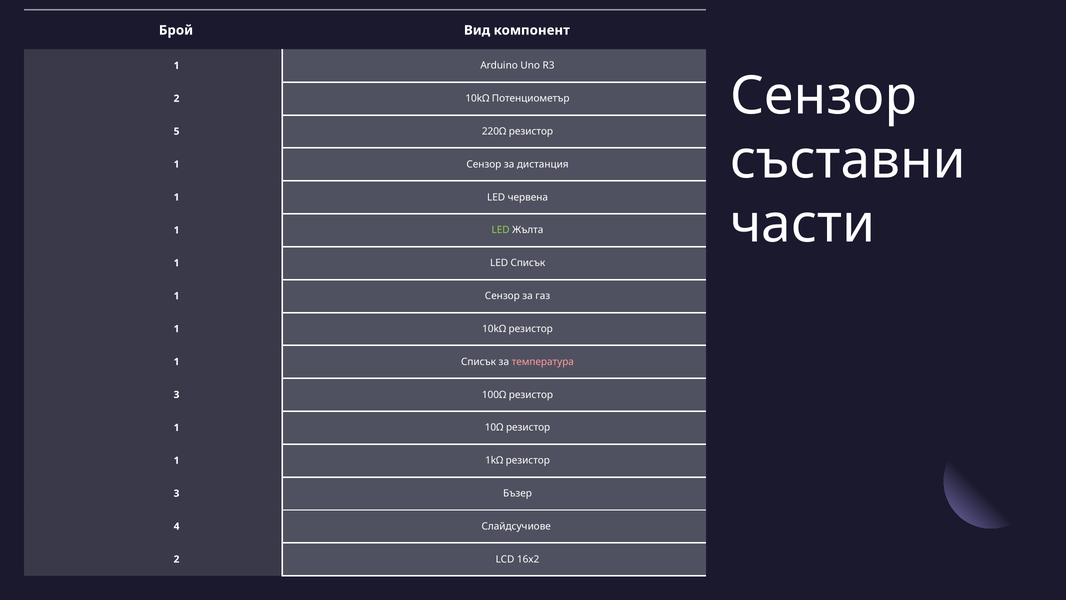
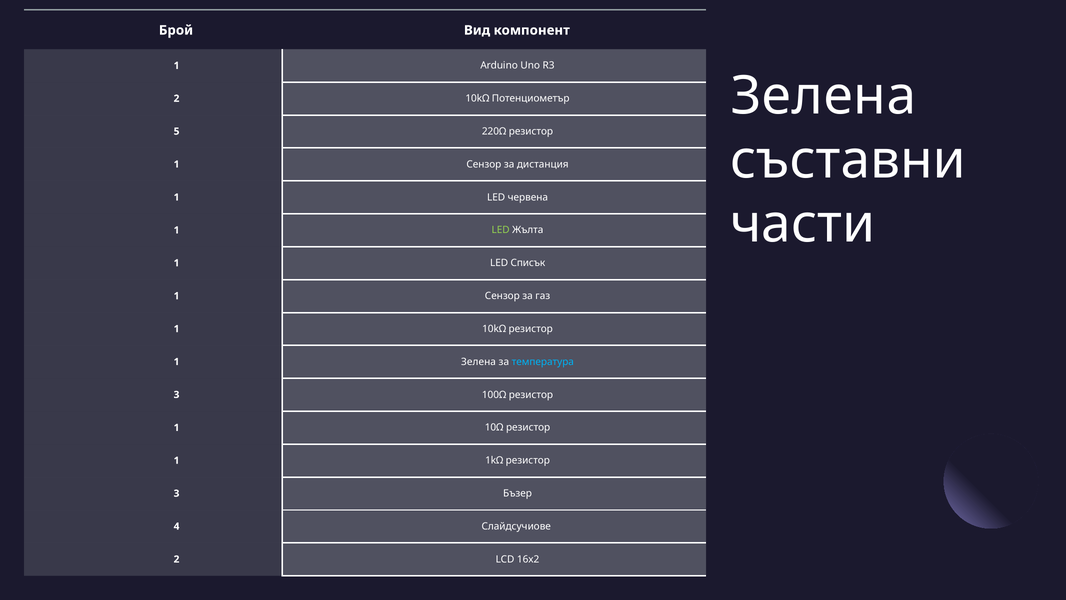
Сензор: Сензор -> Зелена (823, 96)
1 Списък: Списък -> Зелена (479, 362)
температура colour: pink -> light blue (543, 362)
